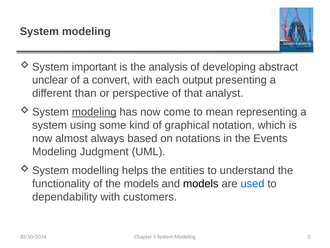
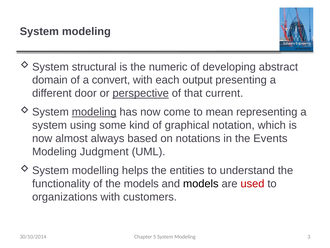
important: important -> structural (94, 67)
analysis: analysis -> numeric (168, 67)
unclear: unclear -> domain (50, 80)
than: than -> door (86, 93)
perspective underline: none -> present (141, 93)
analyst: analyst -> current (224, 93)
used colour: blue -> red (252, 183)
dependability: dependability -> organizations (65, 197)
